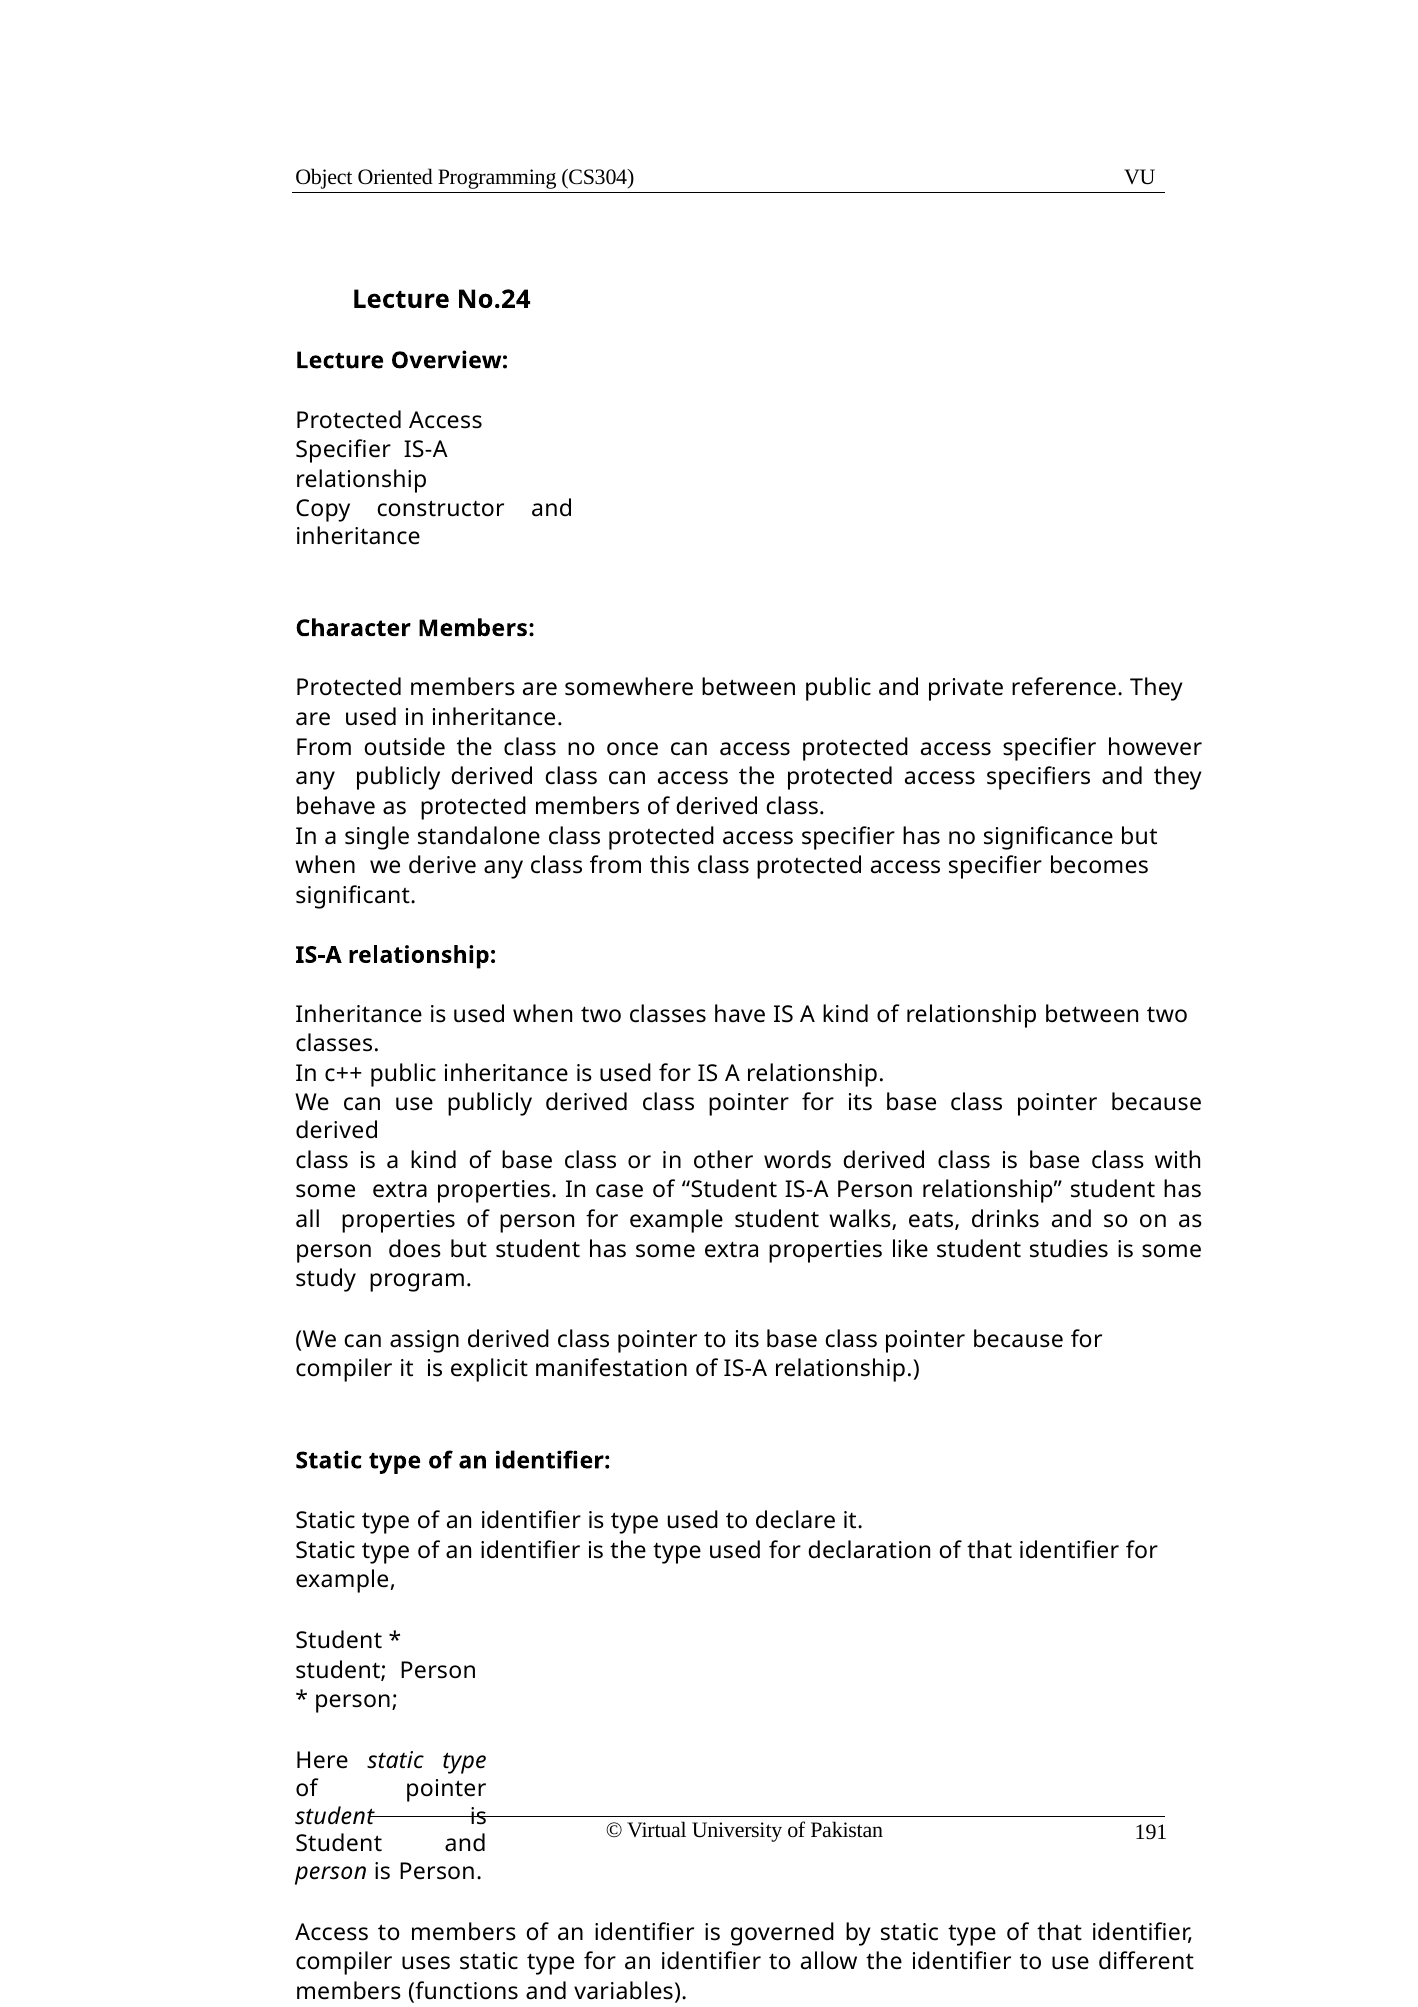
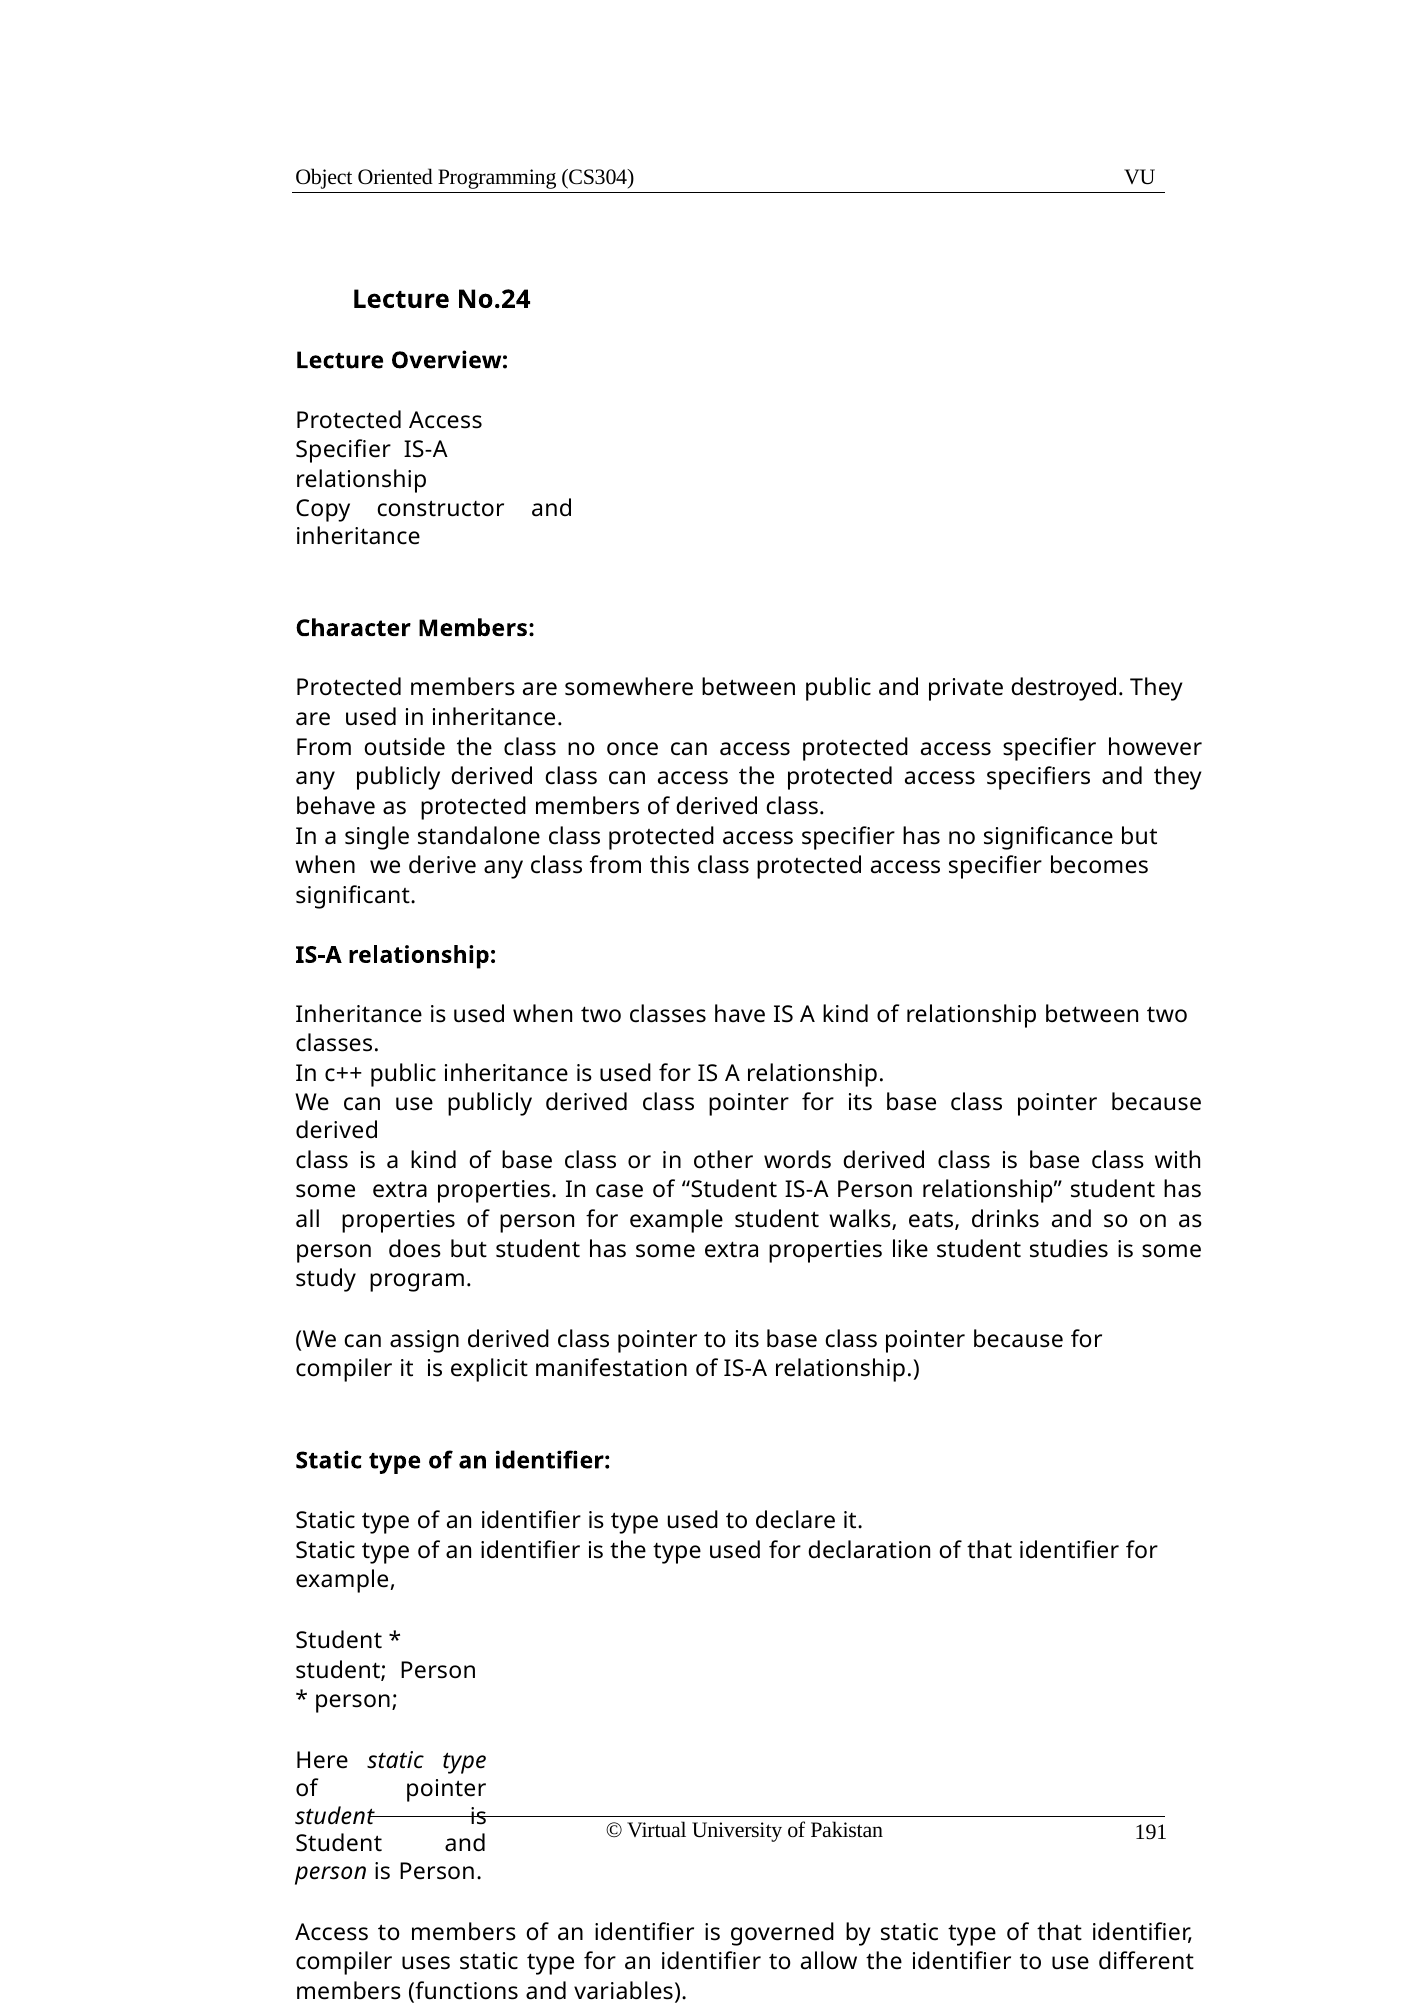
reference: reference -> destroyed (1067, 688)
